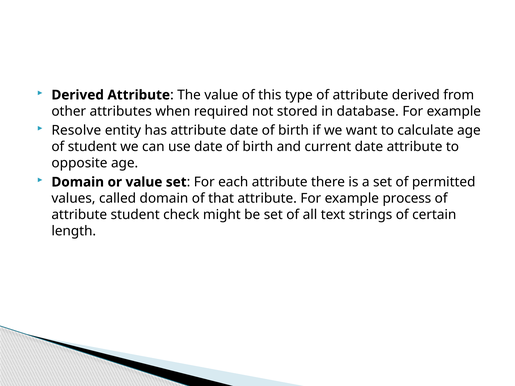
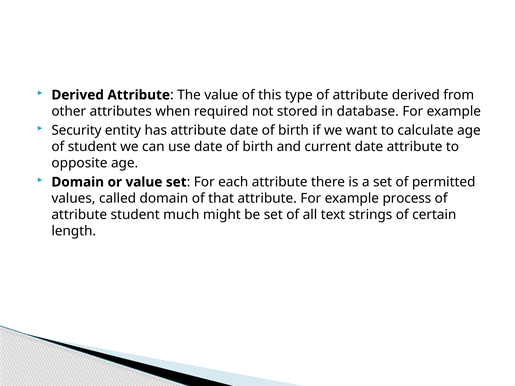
Resolve: Resolve -> Security (76, 130)
check: check -> much (181, 215)
